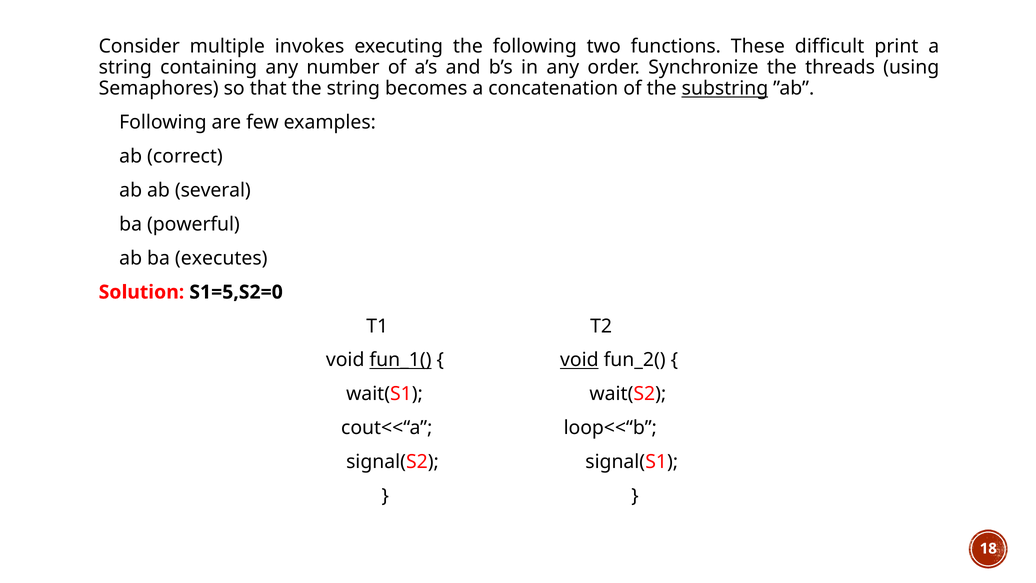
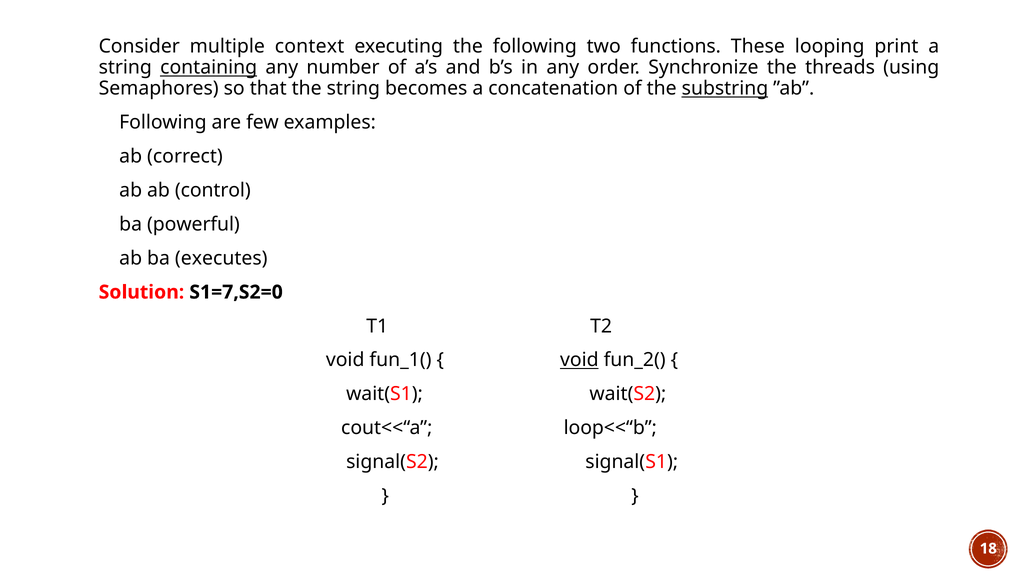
invokes: invokes -> context (310, 47)
difficult: difficult -> looping (830, 47)
containing underline: none -> present (209, 68)
several: several -> control (213, 190)
S1=5,S2=0: S1=5,S2=0 -> S1=7,S2=0 (236, 292)
fun_1( underline: present -> none (401, 360)
